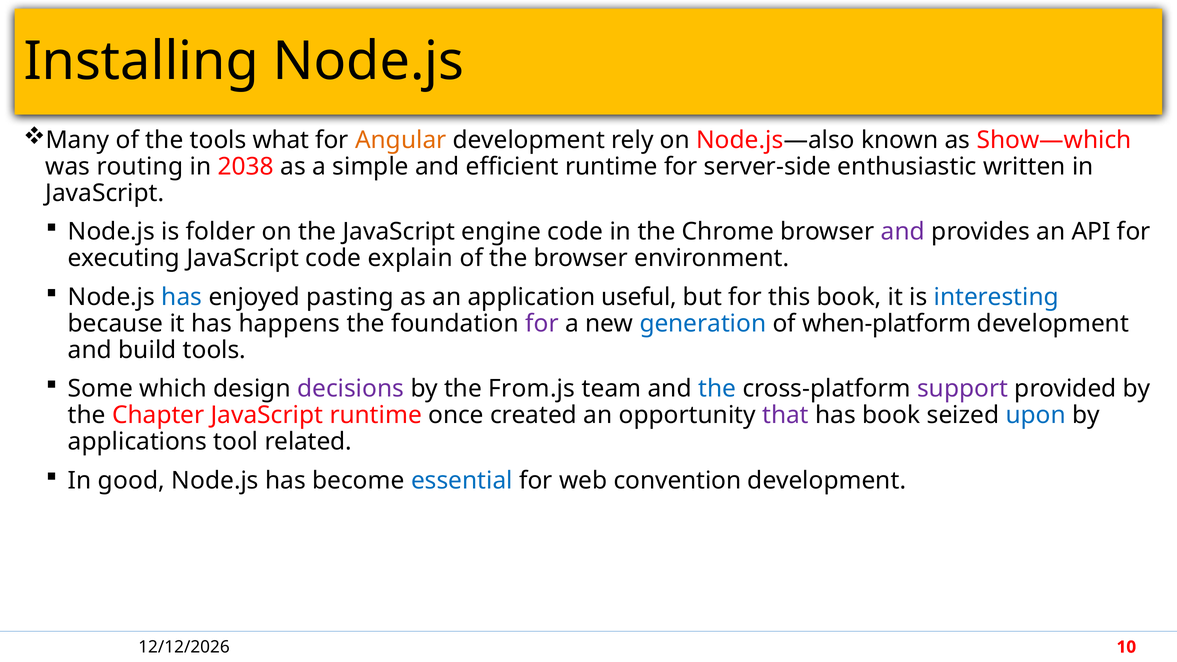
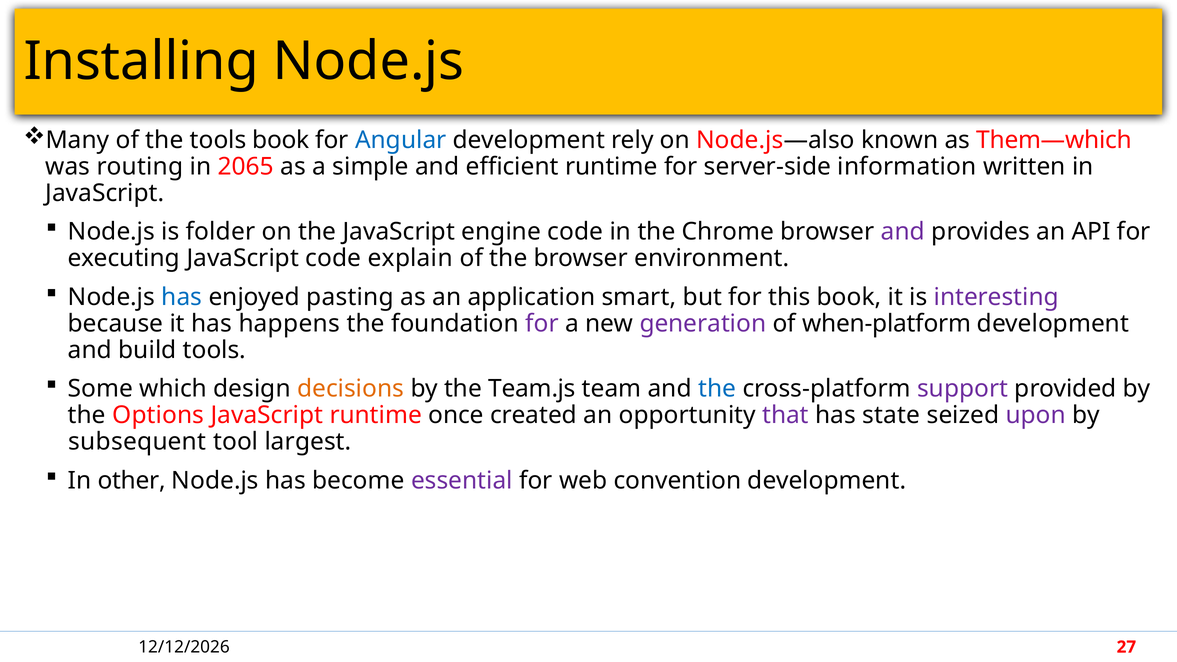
tools what: what -> book (281, 140)
Angular colour: orange -> blue (401, 140)
Show—which: Show—which -> Them—which (1054, 140)
2038: 2038 -> 2065 (246, 166)
enthusiastic: enthusiastic -> information (907, 166)
useful: useful -> smart (639, 297)
interesting colour: blue -> purple (996, 297)
generation colour: blue -> purple (703, 324)
decisions colour: purple -> orange (351, 389)
From.js: From.js -> Team.js (532, 389)
Chapter: Chapter -> Options (158, 415)
has book: book -> state (891, 415)
upon colour: blue -> purple (1036, 415)
applications: applications -> subsequent (137, 442)
related: related -> largest (308, 442)
good: good -> other (132, 481)
essential colour: blue -> purple (462, 481)
10: 10 -> 27 (1126, 647)
